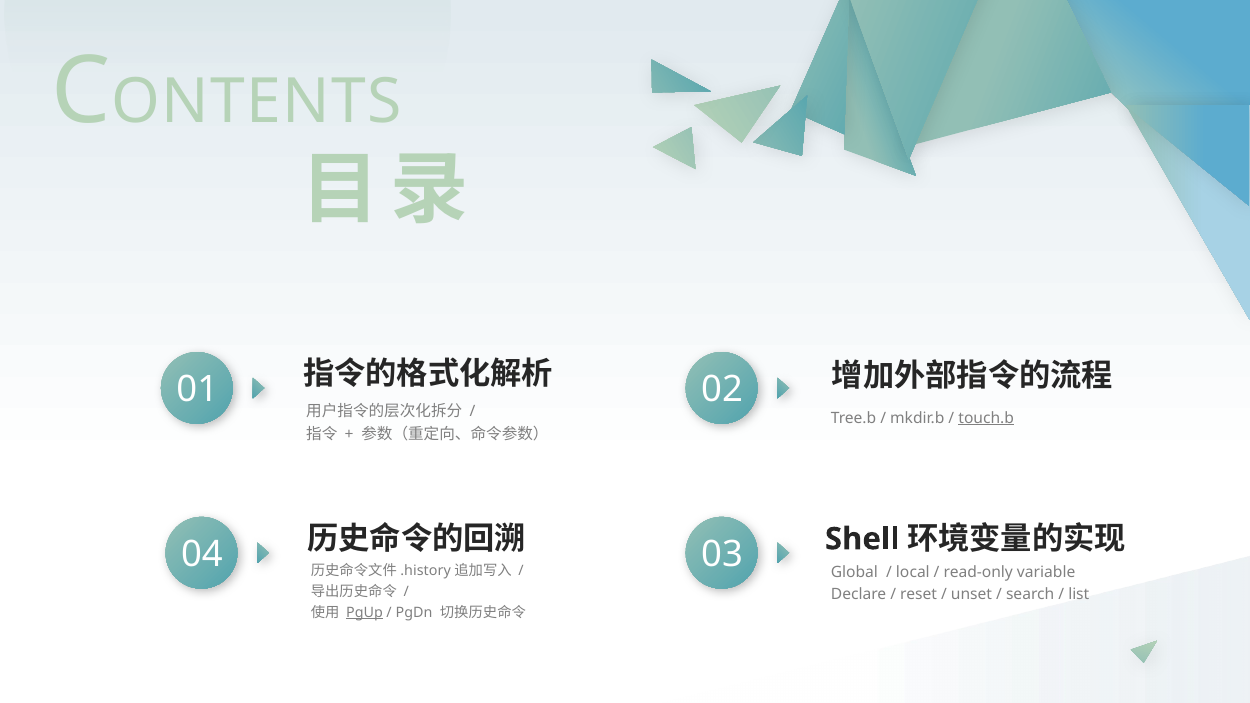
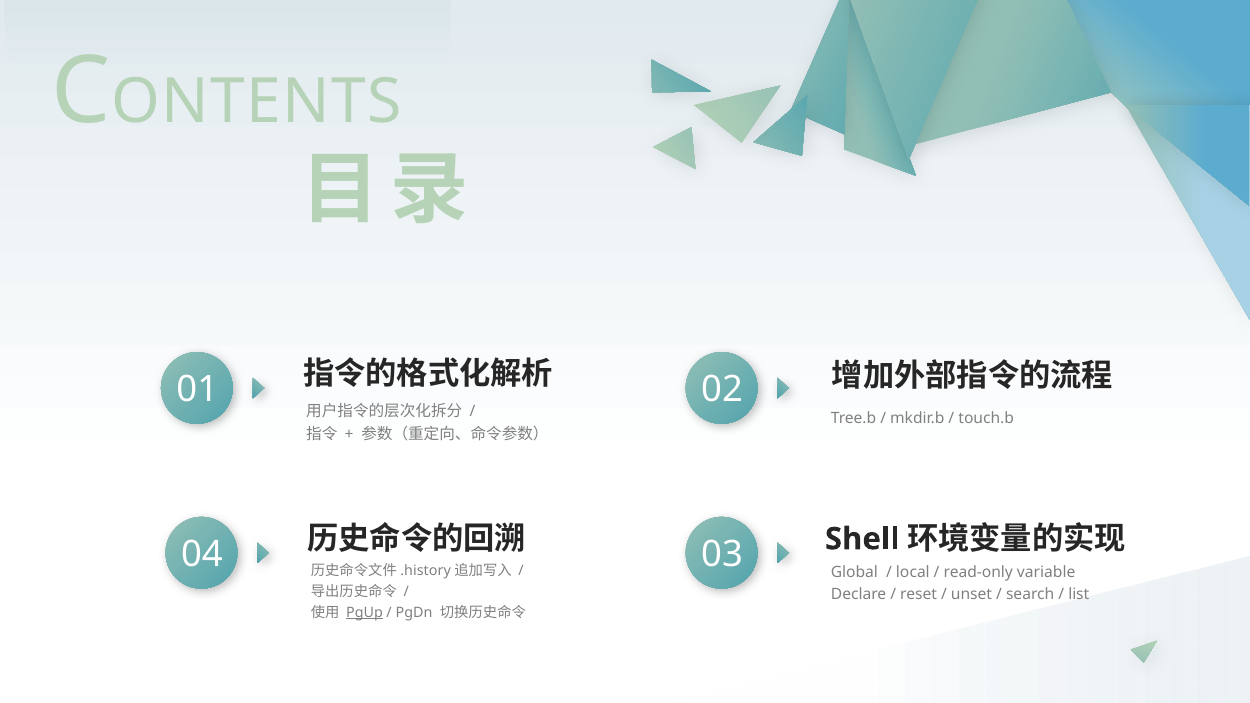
touch.b underline: present -> none (986, 418)
